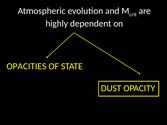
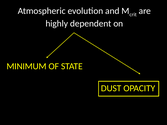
OPACITIES: OPACITIES -> MINIMUM (27, 66)
